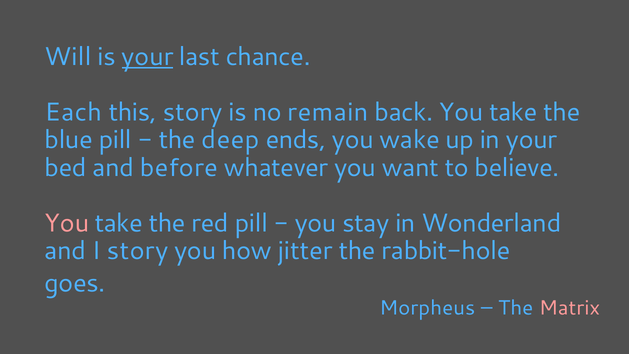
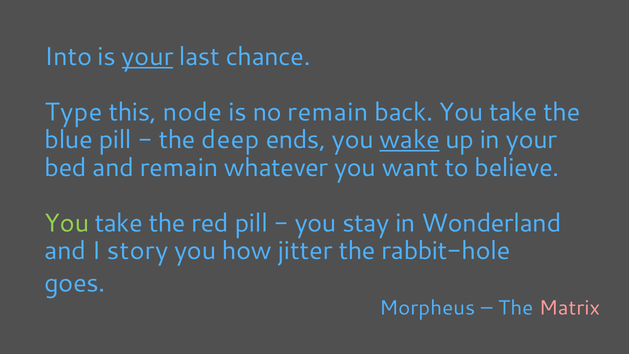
Will: Will -> Into (68, 56)
Each: Each -> Type (74, 112)
this story: story -> node (192, 112)
wake underline: none -> present (410, 140)
and before: before -> remain (179, 167)
You colour: pink -> light green (67, 223)
